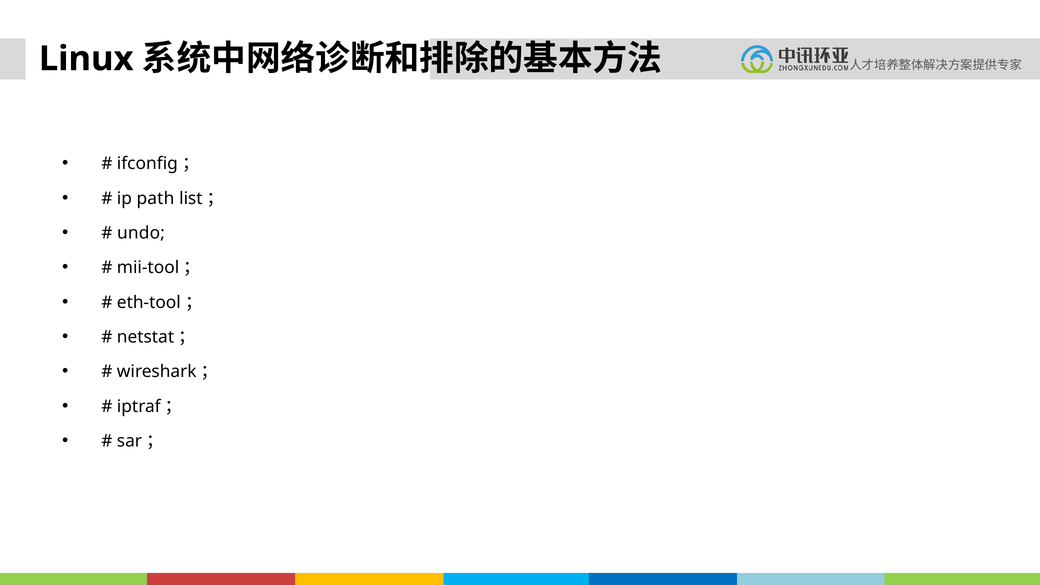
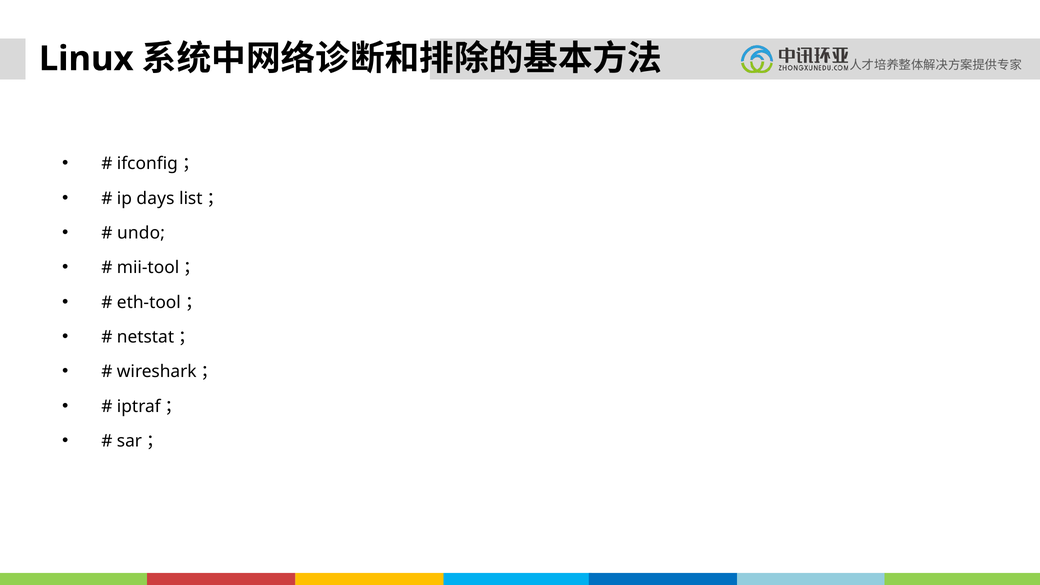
path: path -> days (155, 198)
